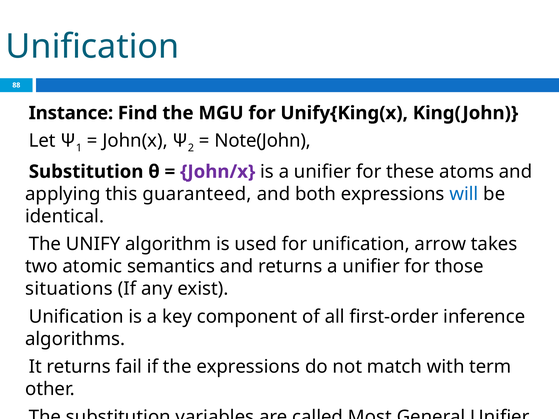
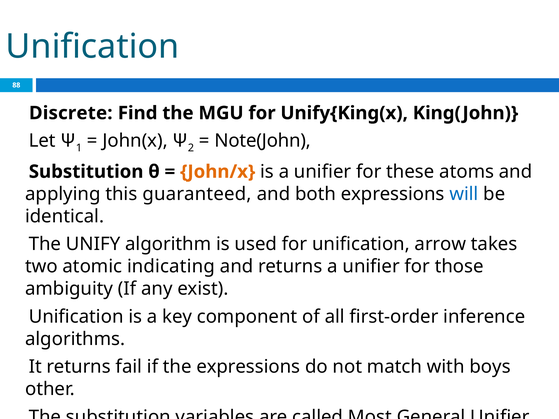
Instance: Instance -> Discrete (71, 113)
John/x colour: purple -> orange (218, 172)
semantics: semantics -> indicating (171, 267)
situations: situations -> ambiguity (69, 289)
term: term -> boys (490, 367)
